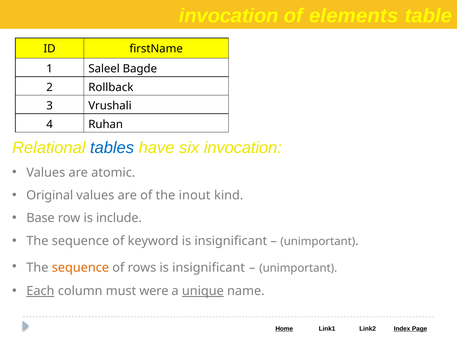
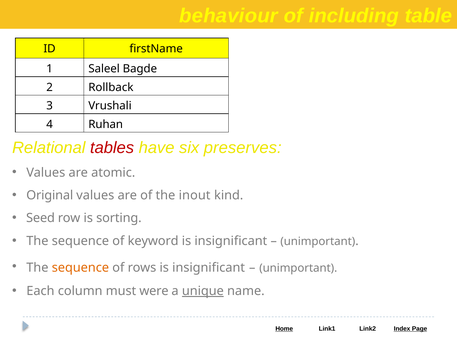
invocation: invocation -> behaviour (229, 16)
elements: elements -> including (354, 16)
tables colour: blue -> red (112, 148)
six invocation: invocation -> preserves (243, 148)
Base: Base -> Seed (41, 219)
include: include -> sorting (119, 219)
Each underline: present -> none (40, 292)
